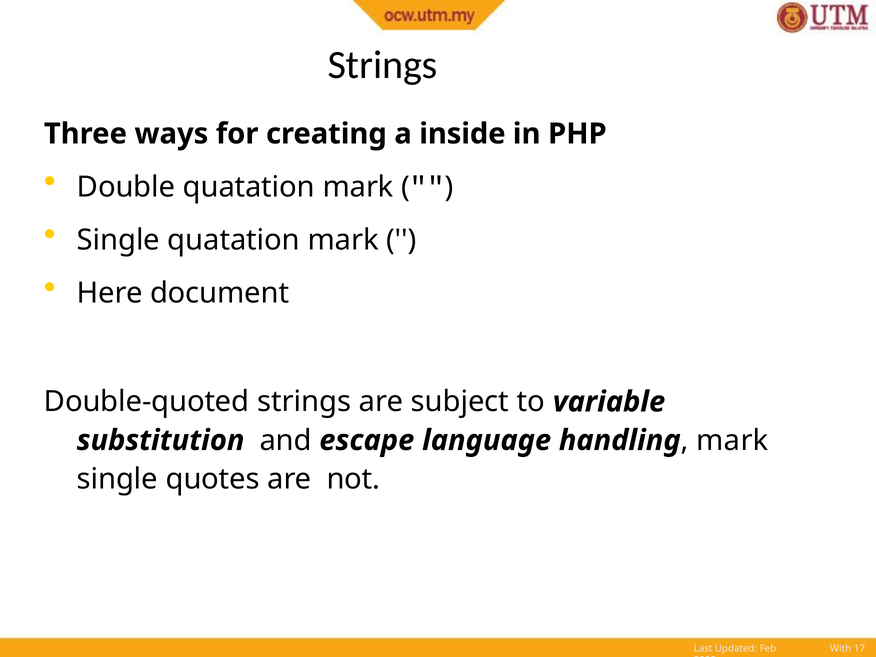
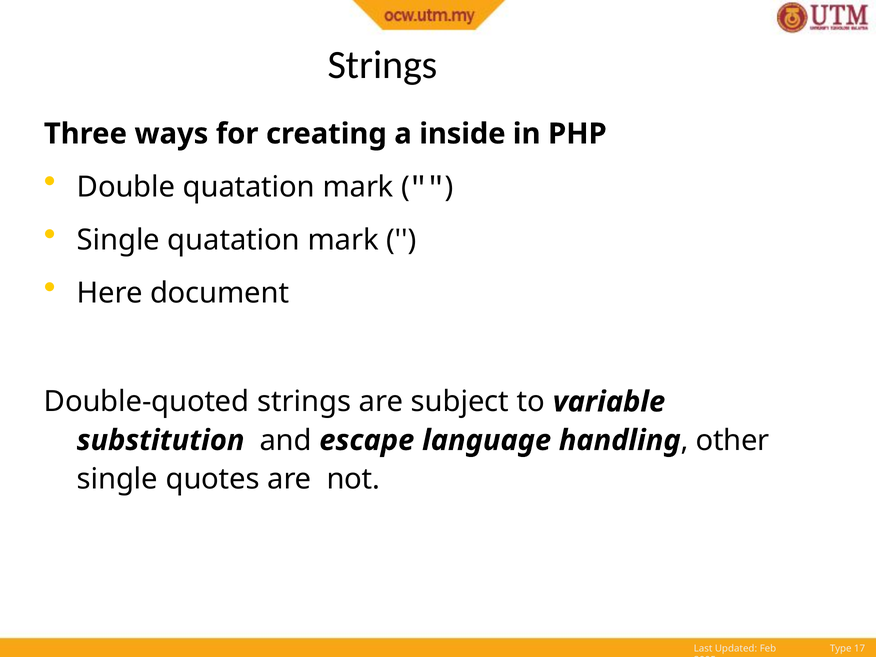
mark: mark -> other (733, 440)
With: With -> Type (841, 649)
